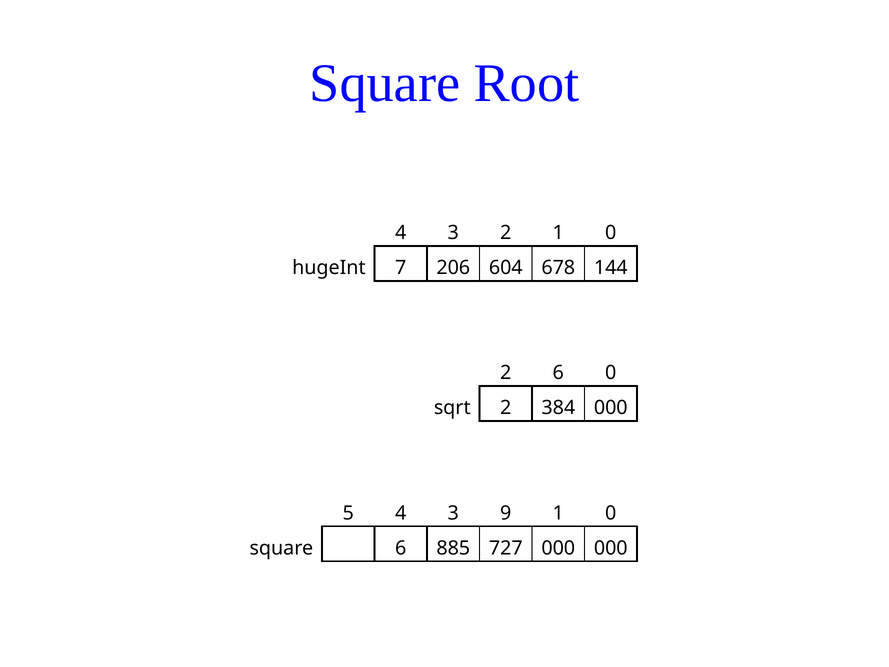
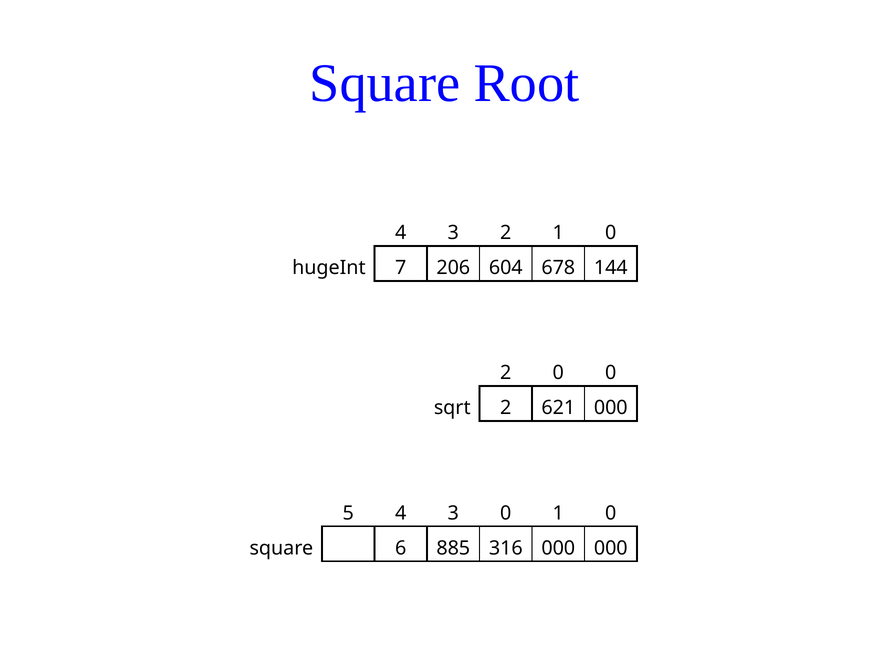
2 6: 6 -> 0 (558, 373)
384: 384 -> 621 (558, 408)
3 9: 9 -> 0 (506, 513)
727: 727 -> 316 (506, 548)
